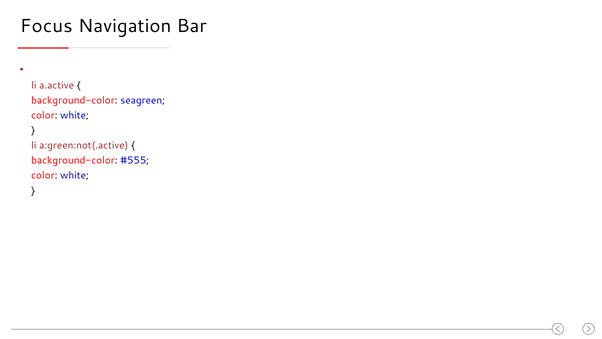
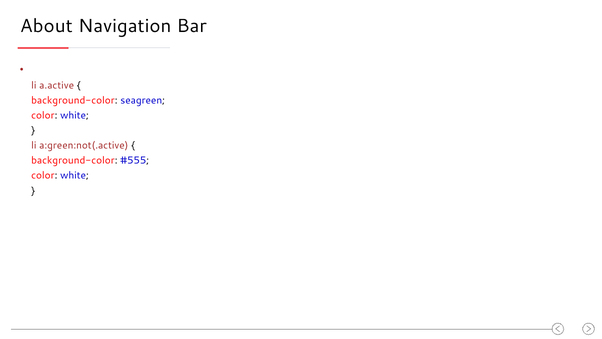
Focus: Focus -> About (46, 26)
